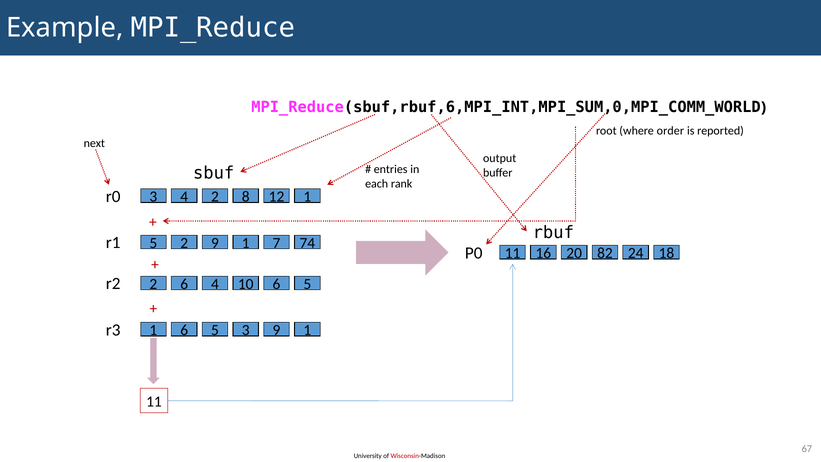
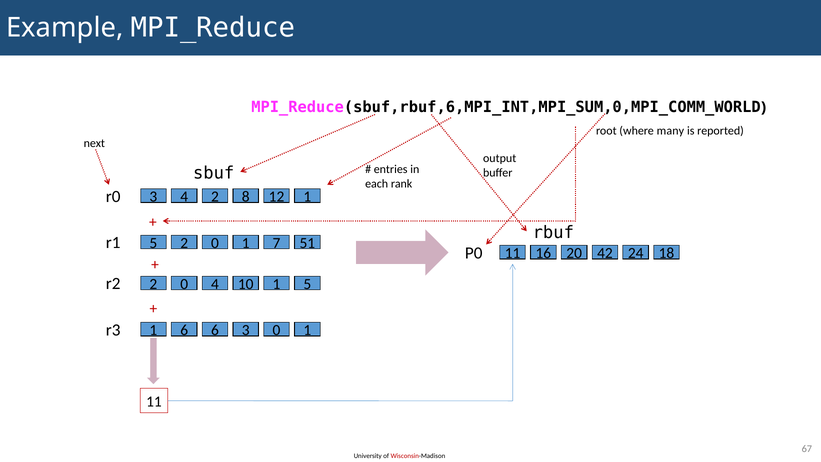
order: order -> many (670, 131)
5 2 9: 9 -> 0 (215, 243)
74: 74 -> 51 (307, 243)
82: 82 -> 42 (605, 253)
6: 6 -> 0 (184, 284)
10 6: 6 -> 1 (277, 284)
5: 5 -> 6 (215, 330)
3 9: 9 -> 0 (277, 330)
